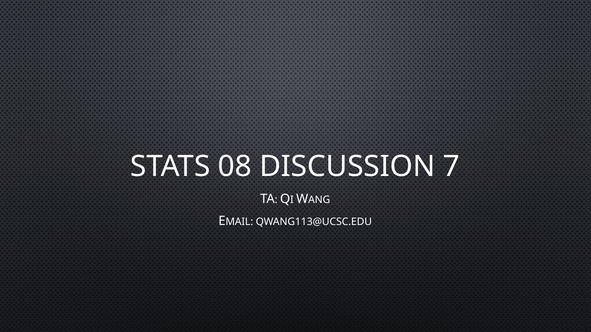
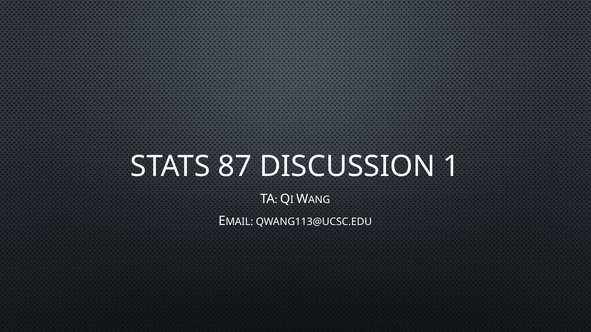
08: 08 -> 87 (235, 167)
7: 7 -> 1 (451, 167)
